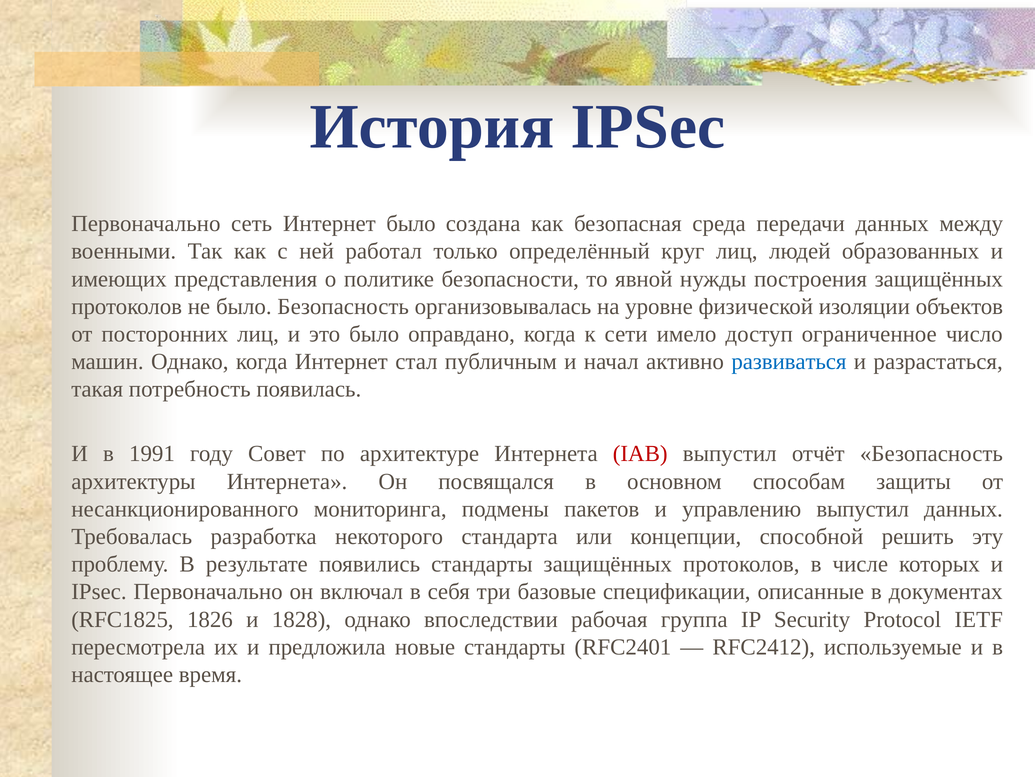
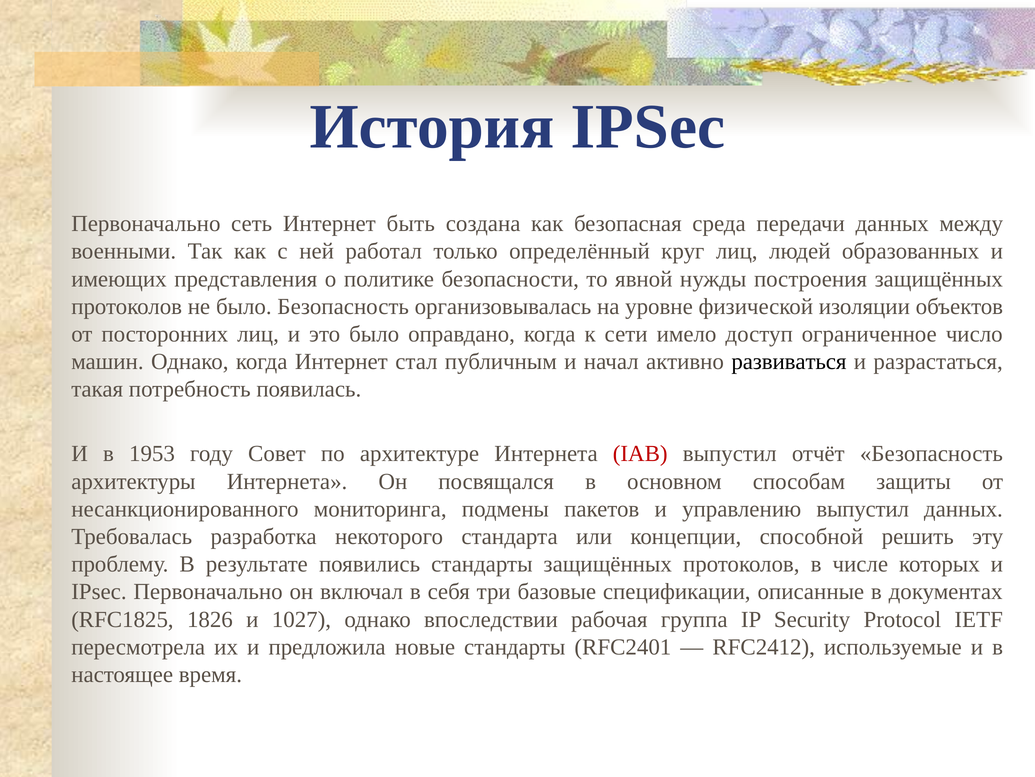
Интернет было: было -> быть (411, 223)
развиваться colour: blue -> black (789, 361)
1991: 1991 -> 1953 (152, 453)
1828: 1828 -> 1027 (301, 619)
